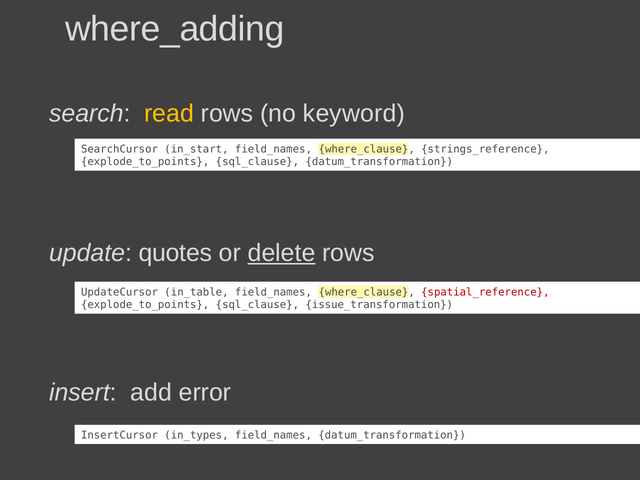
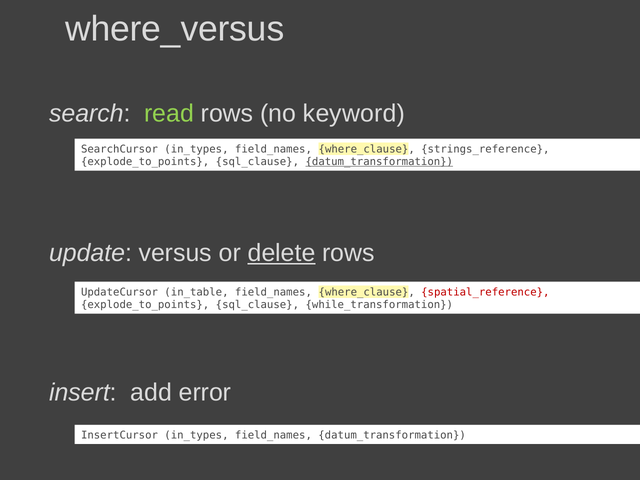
where_adding: where_adding -> where_versus (175, 29)
read colour: yellow -> light green (169, 113)
SearchCursor in_start: in_start -> in_types (196, 149)
datum_transformation underline: none -> present (379, 162)
quotes: quotes -> versus (175, 253)
issue_transformation: issue_transformation -> while_transformation (379, 305)
